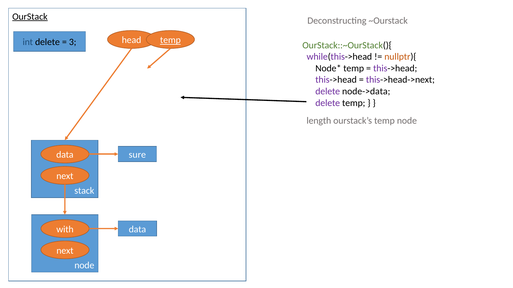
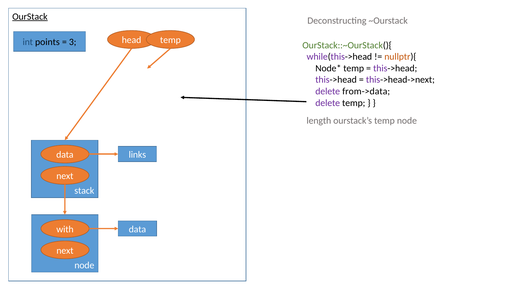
temp underline: present -> none (170, 40)
int delete: delete -> points (47, 42)
node->data: node->data -> from->data (366, 91)
sure: sure -> links (137, 155)
